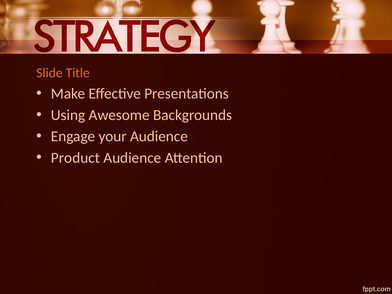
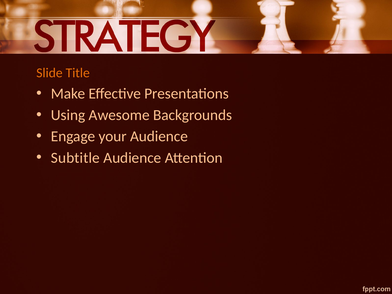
Product: Product -> Subtitle (75, 158)
